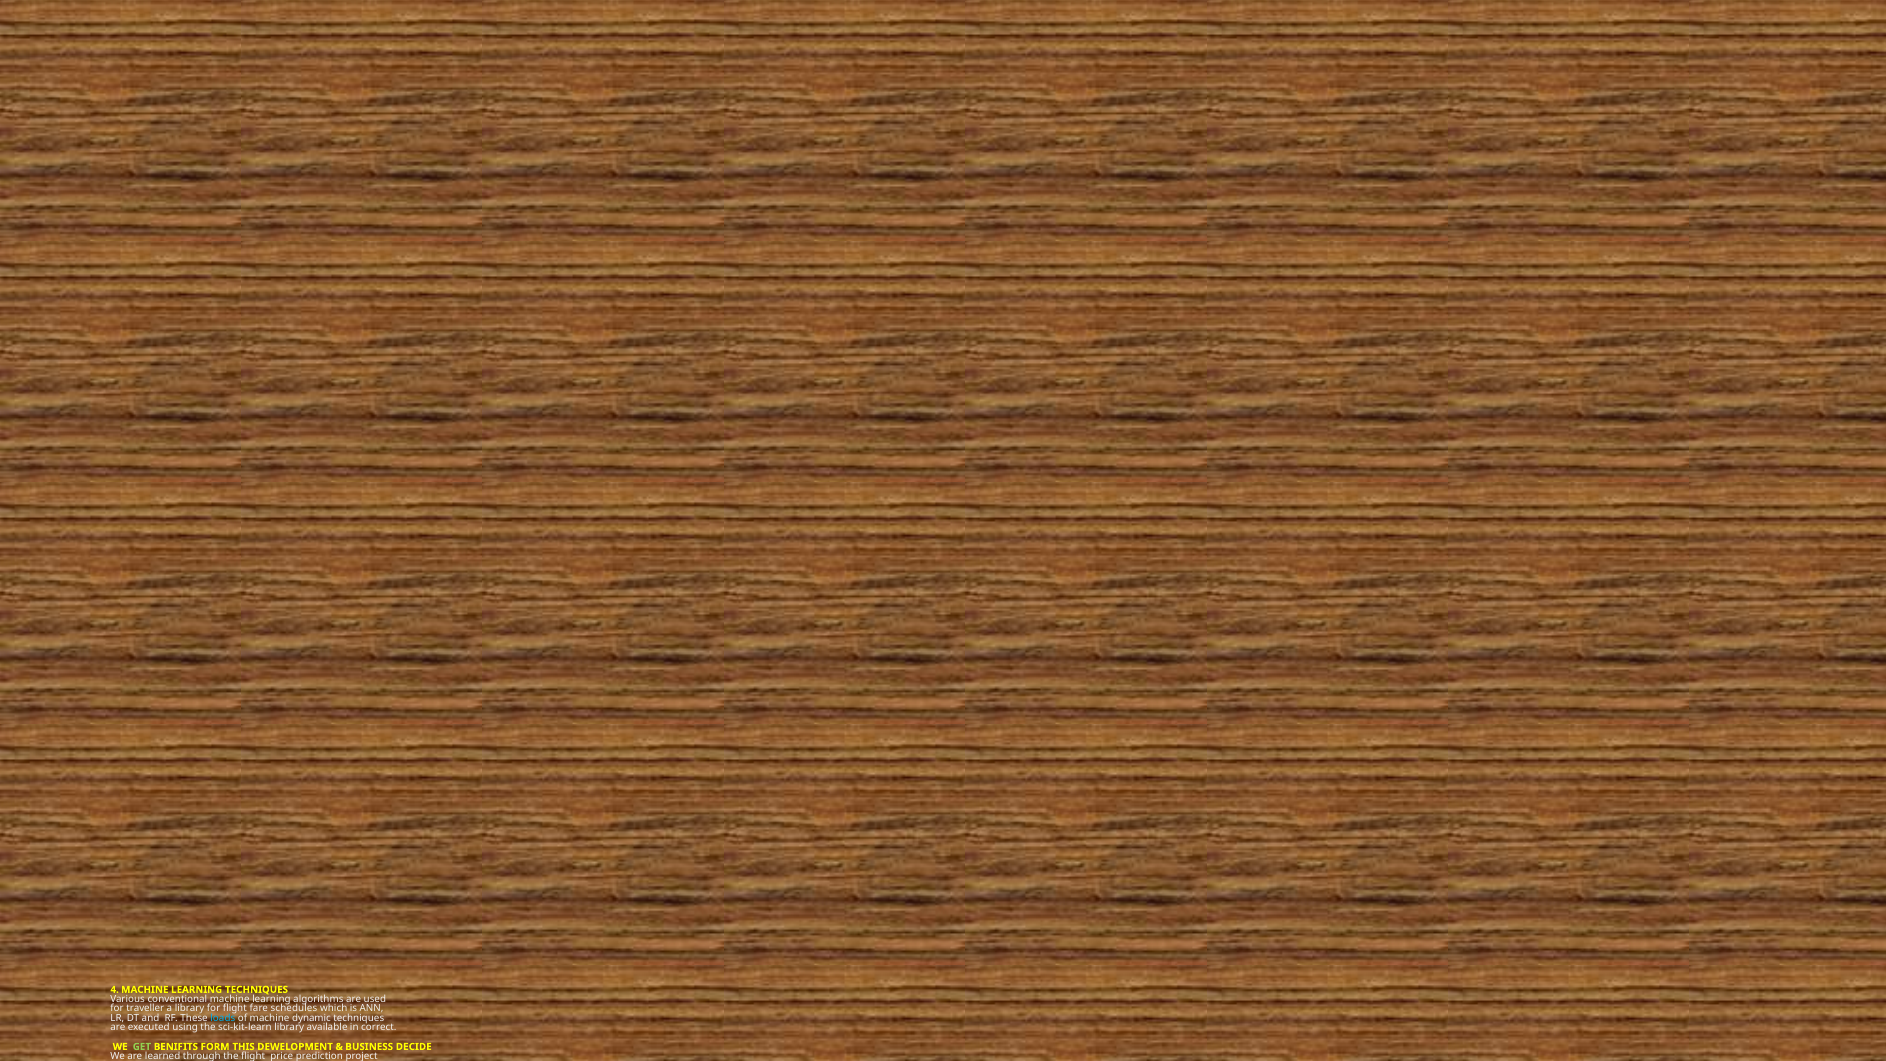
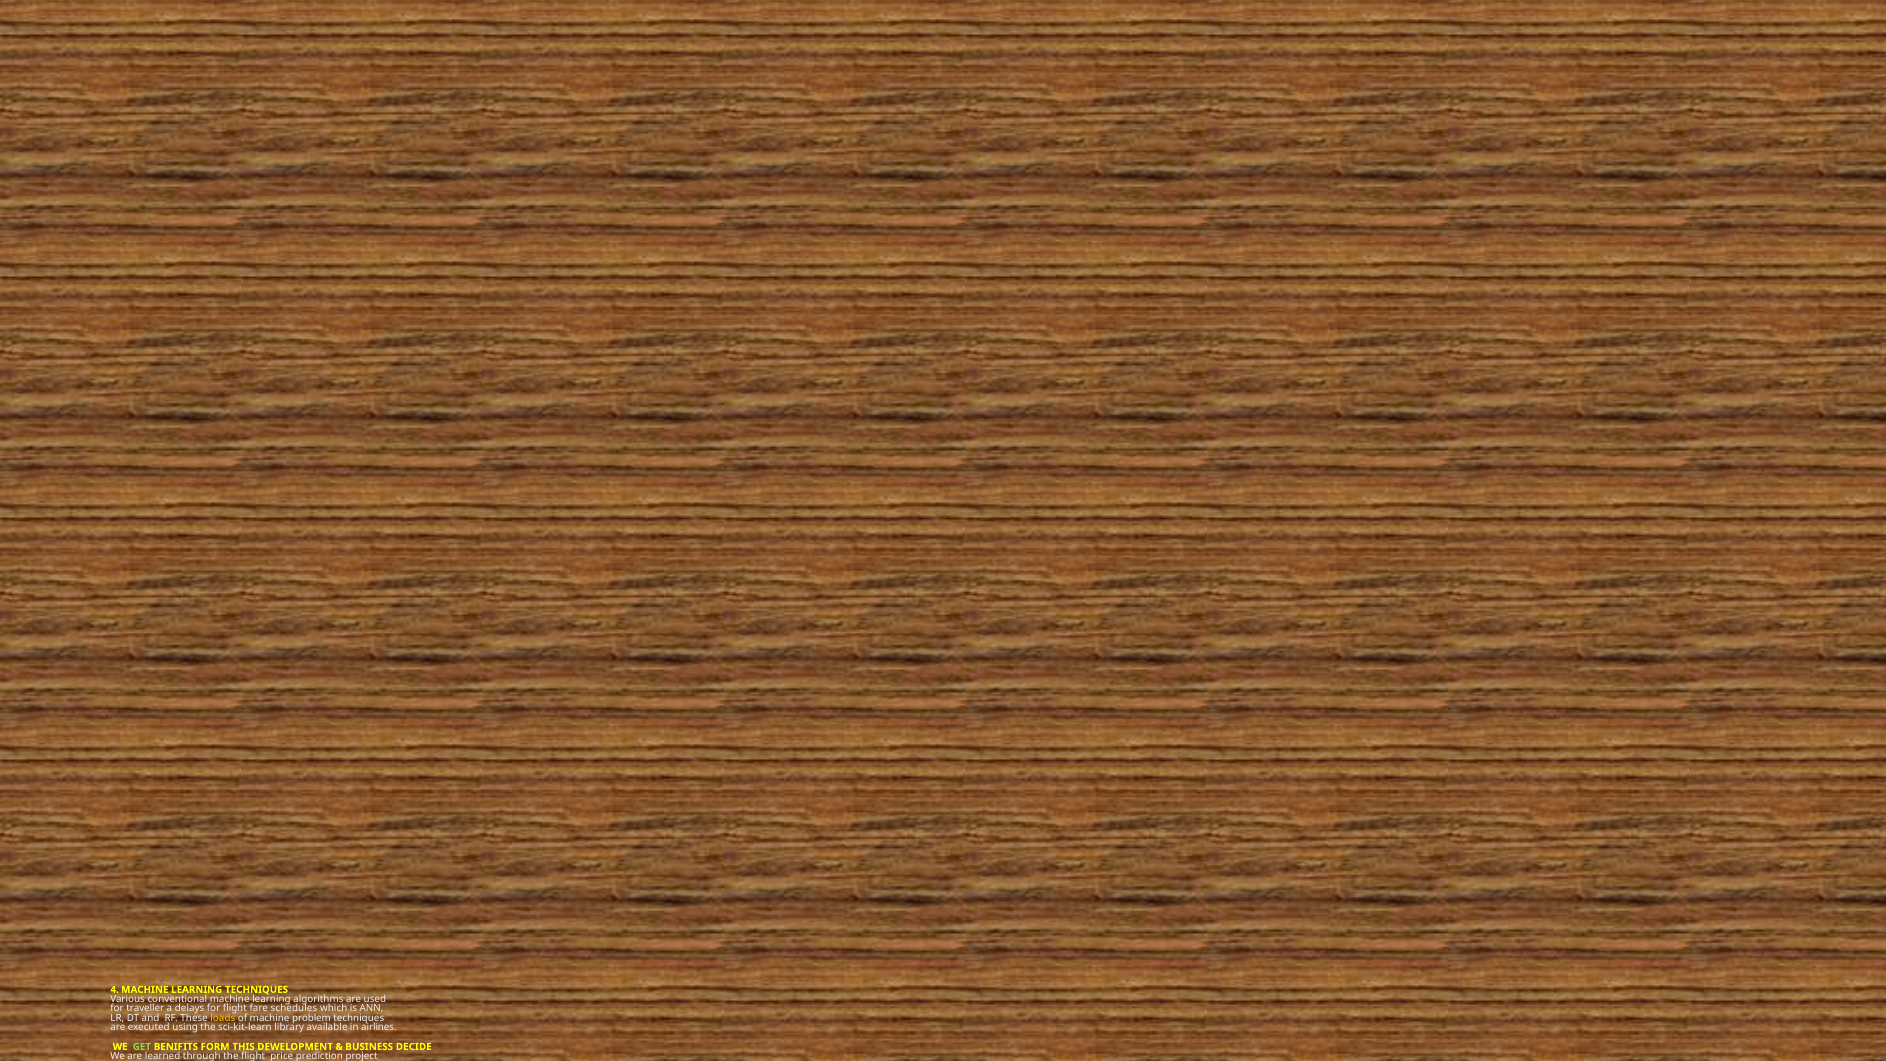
a library: library -> delays (190, 1009)
loads colour: light blue -> yellow (223, 1018)
machine dynamic: dynamic -> problem (311, 1018)
in correct: correct -> airlines (379, 1028)
